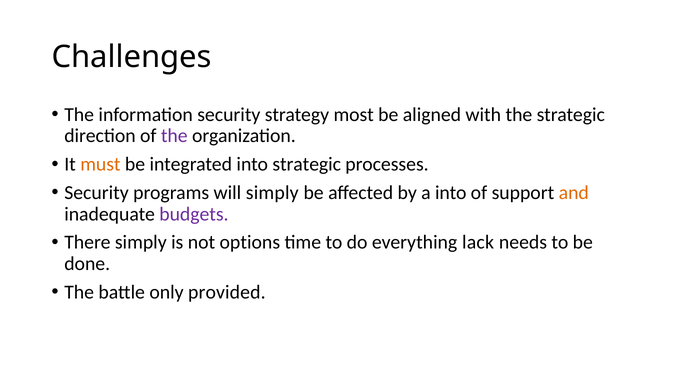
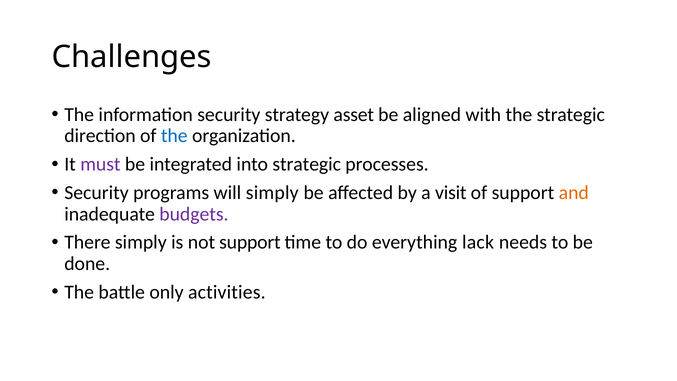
most: most -> asset (354, 114)
the colour: purple -> blue (174, 136)
must colour: orange -> purple (100, 164)
a into: into -> visit (451, 193)
not options: options -> support (250, 242)
provided: provided -> activities (227, 292)
